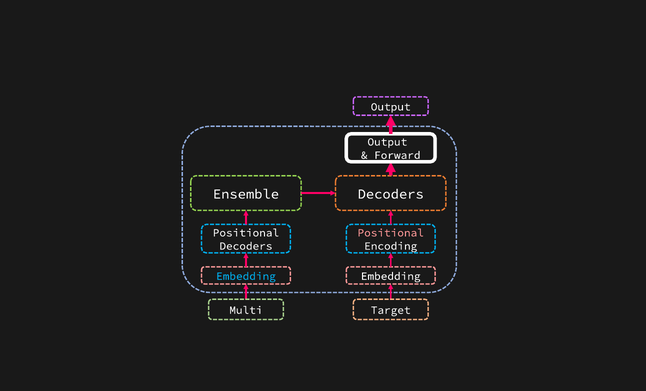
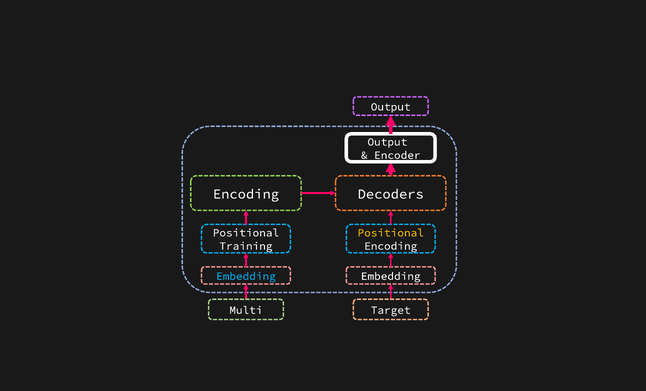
Forward: Forward -> Encoder (397, 155)
Ensemble: Ensemble -> Encoding (246, 194)
Positional colour: pink -> yellow (391, 233)
Decoders: Decoders -> Training (246, 246)
